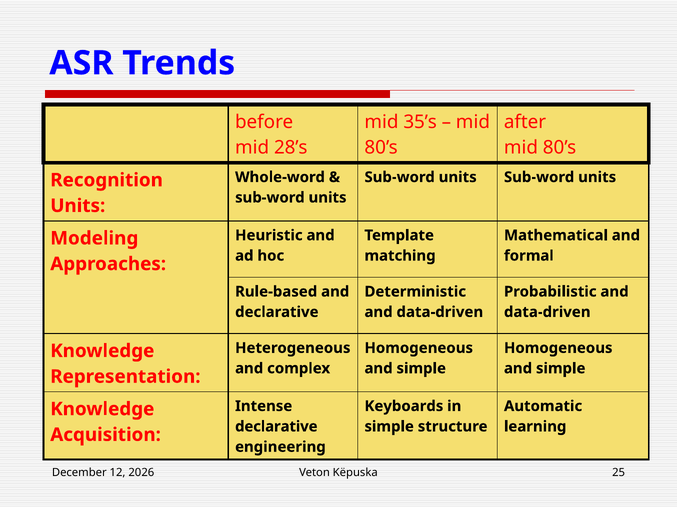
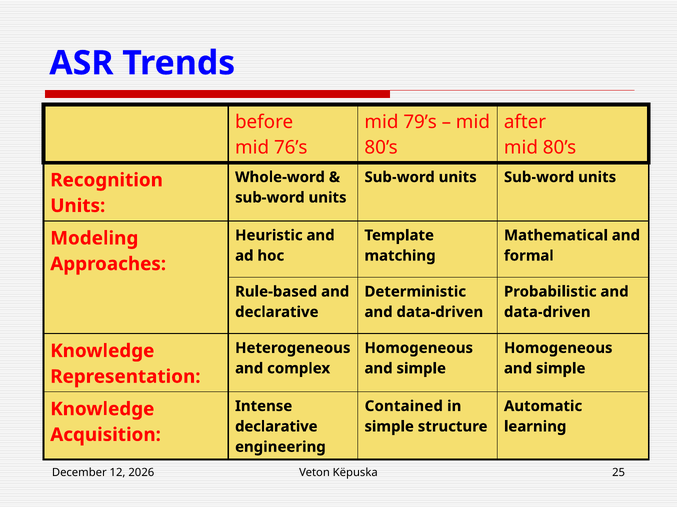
35’s: 35’s -> 79’s (420, 122)
28’s: 28’s -> 76’s (291, 148)
Keyboards: Keyboards -> Contained (404, 407)
